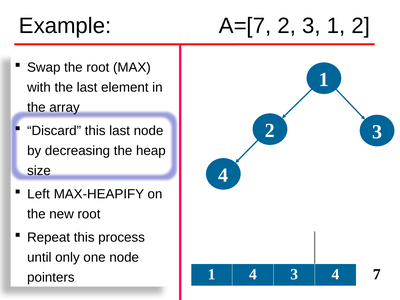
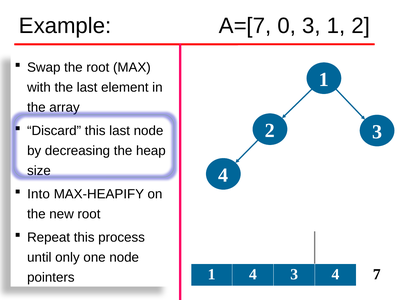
A=[7 2: 2 -> 0 (287, 26)
Left: Left -> Into (39, 194)
